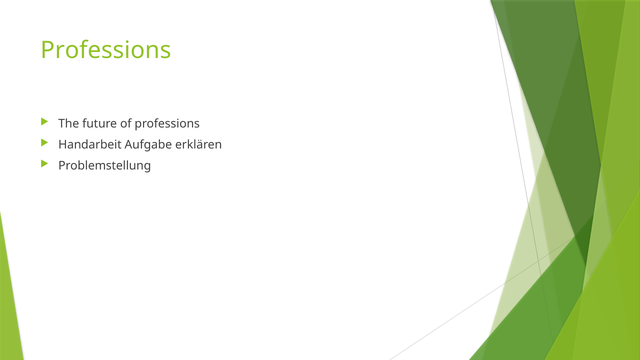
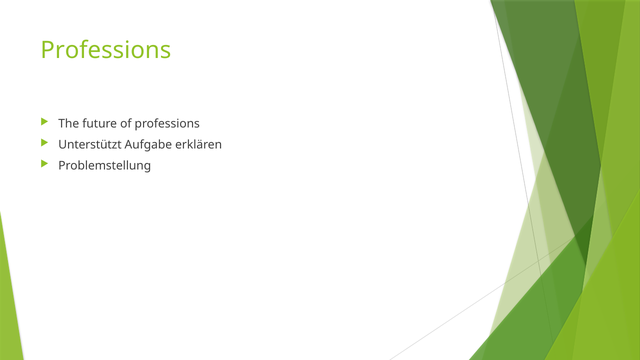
Handarbeit: Handarbeit -> Unterstützt (90, 145)
